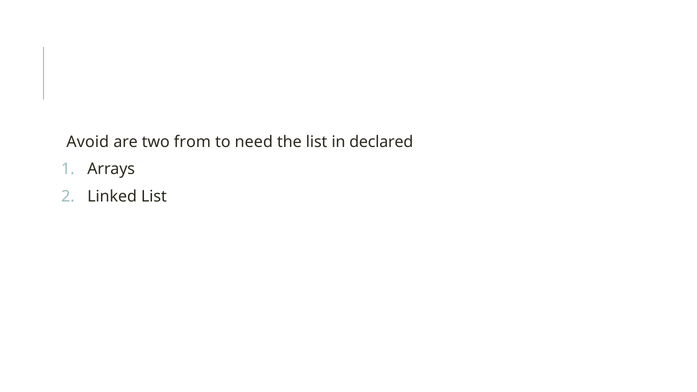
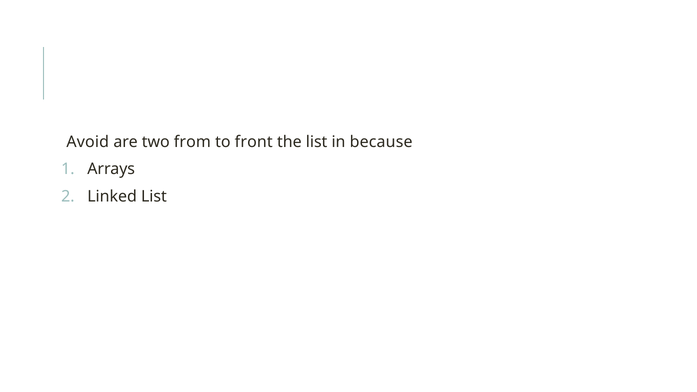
need: need -> front (254, 142)
declared: declared -> because (381, 142)
